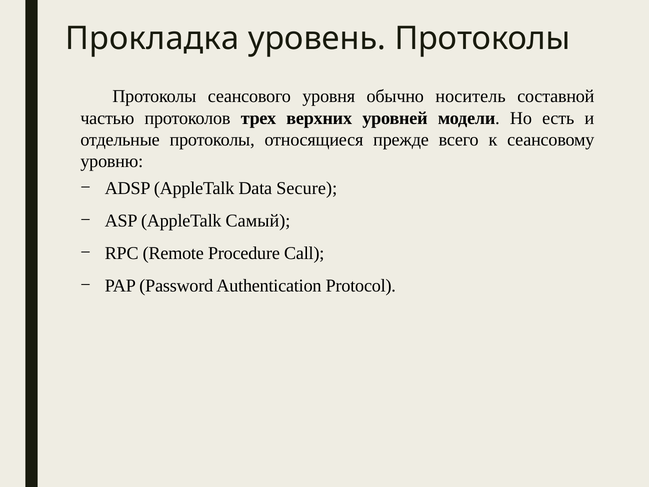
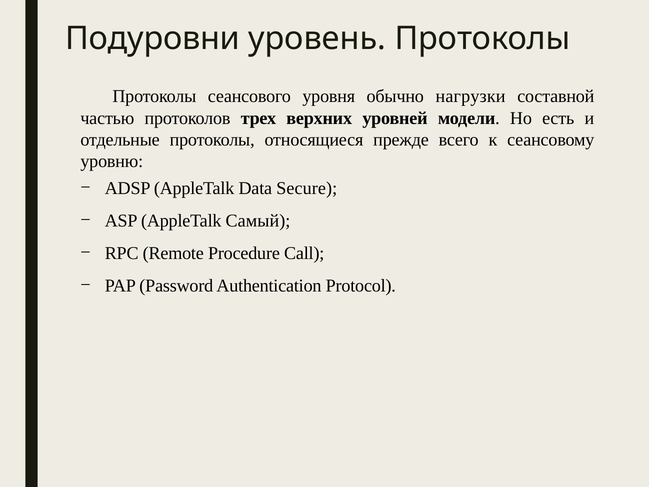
Прокладка: Прокладка -> Подуровни (153, 39)
носитель: носитель -> нагрузки (471, 96)
